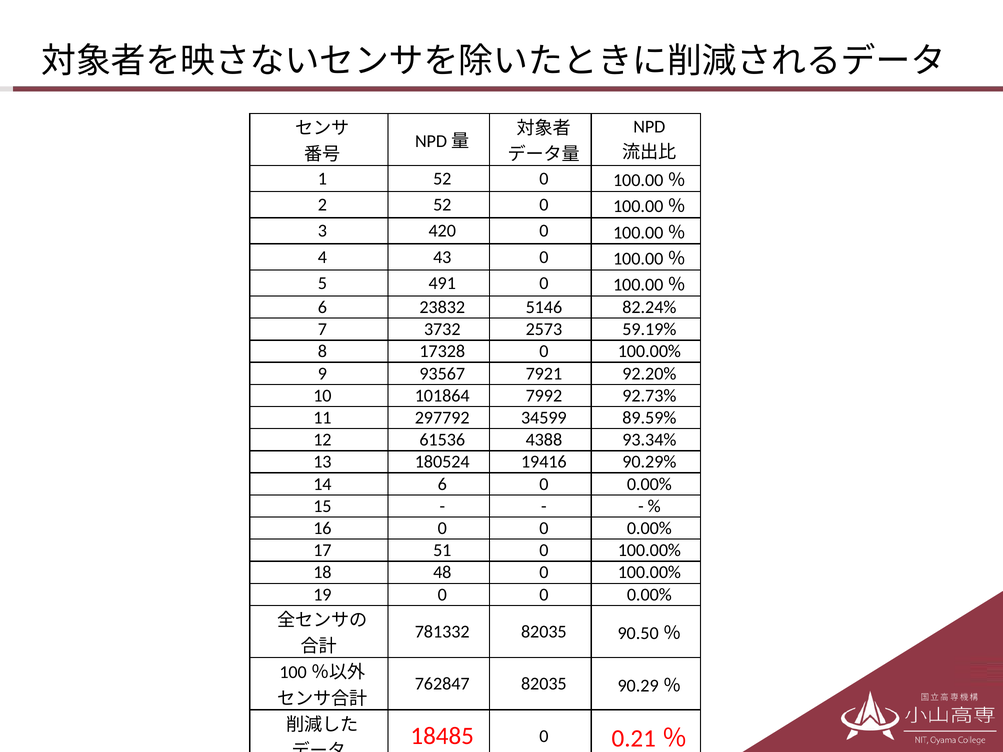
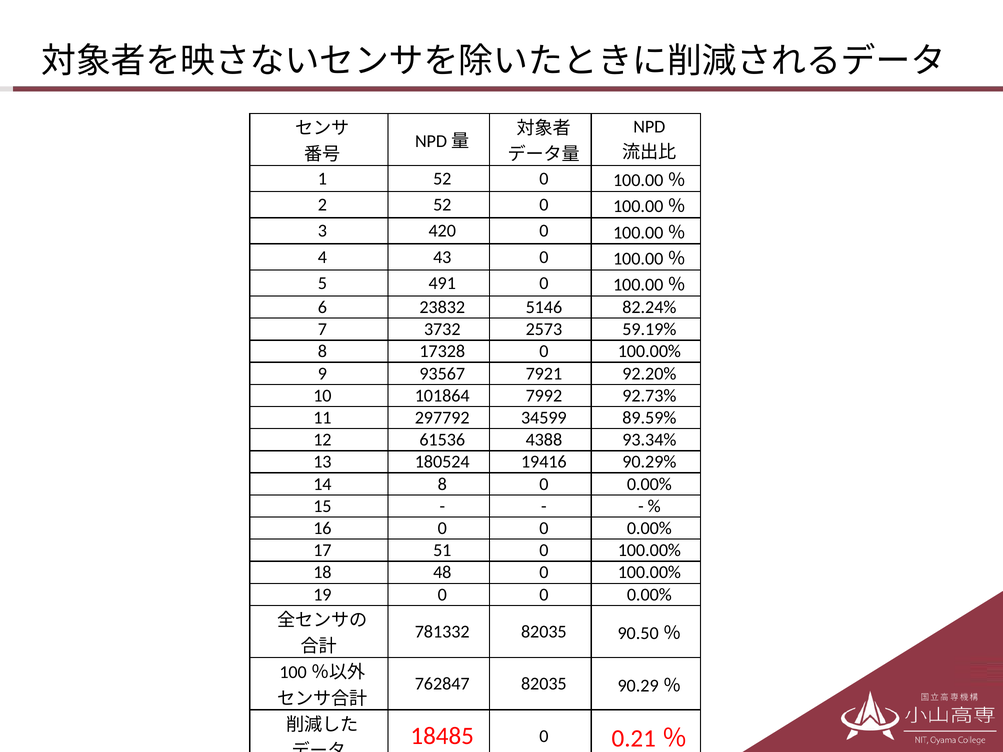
14 6: 6 -> 8 (442, 484)
